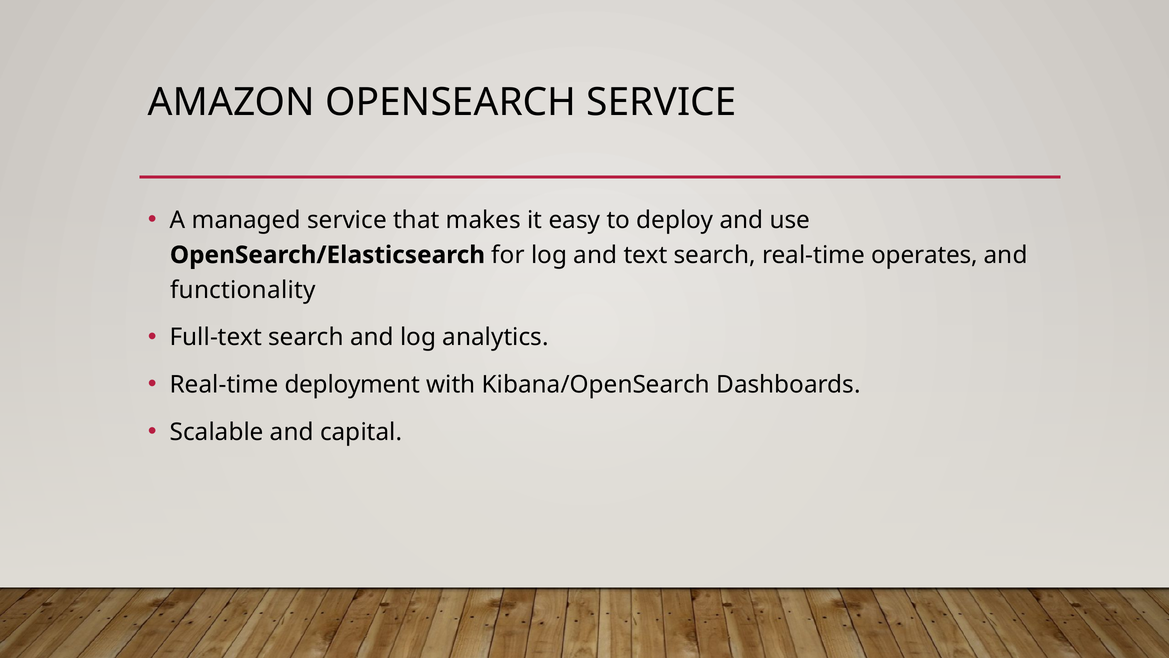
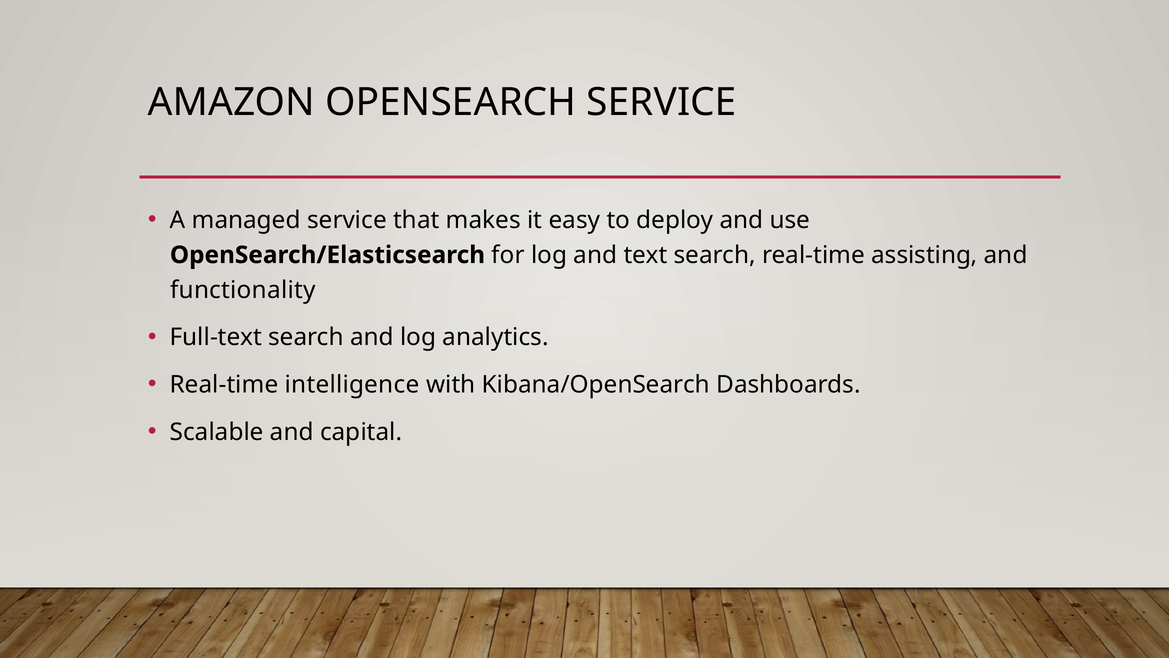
operates: operates -> assisting (924, 255)
deployment: deployment -> intelligence (352, 384)
